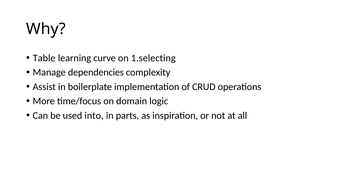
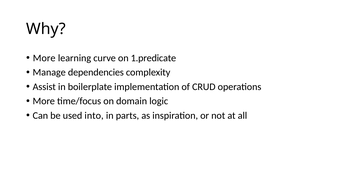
Table: Table -> More (44, 58)
1.selecting: 1.selecting -> 1.predicate (153, 58)
